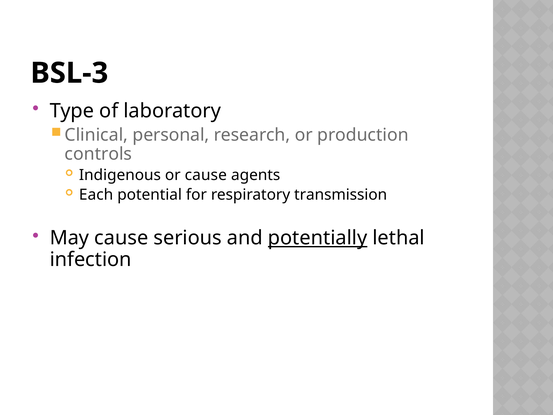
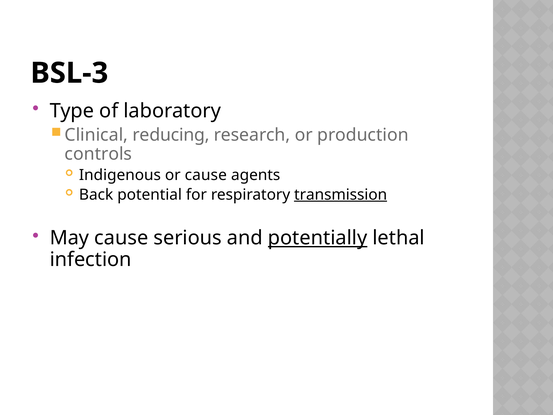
personal: personal -> reducing (171, 135)
Each: Each -> Back (96, 195)
transmission underline: none -> present (341, 195)
